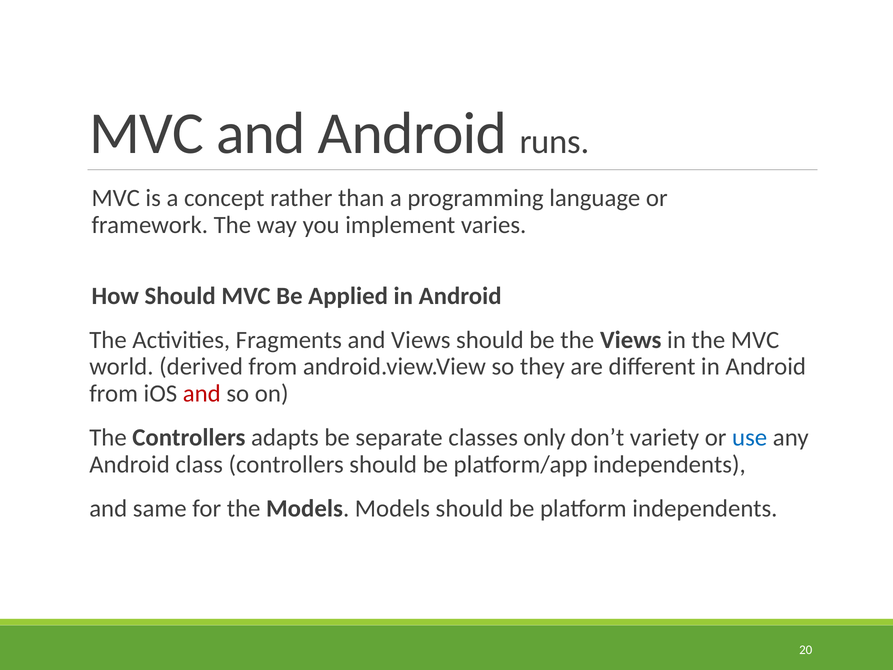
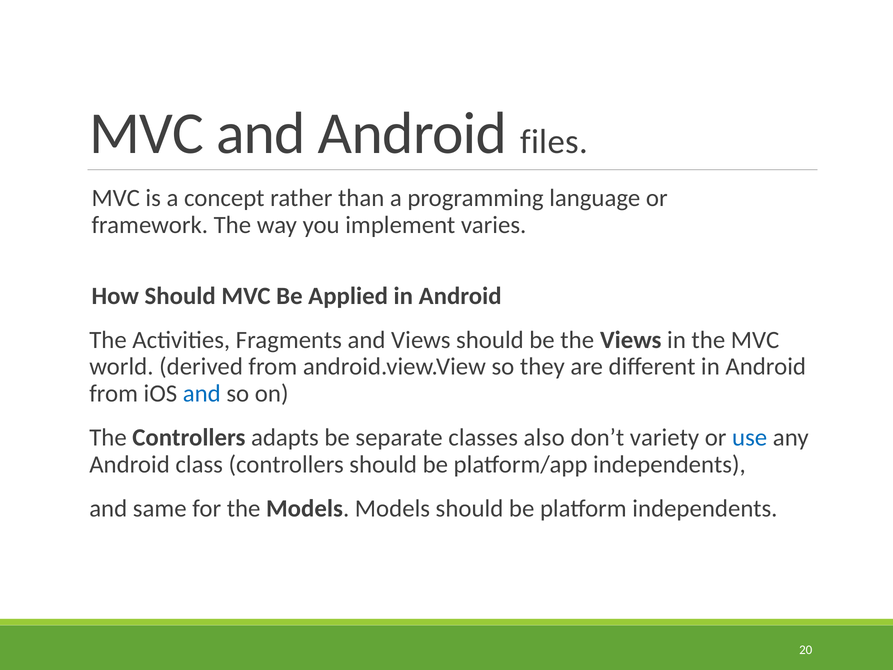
runs: runs -> files (554, 142)
and colour: red -> blue (202, 393)
only: only -> also (544, 438)
